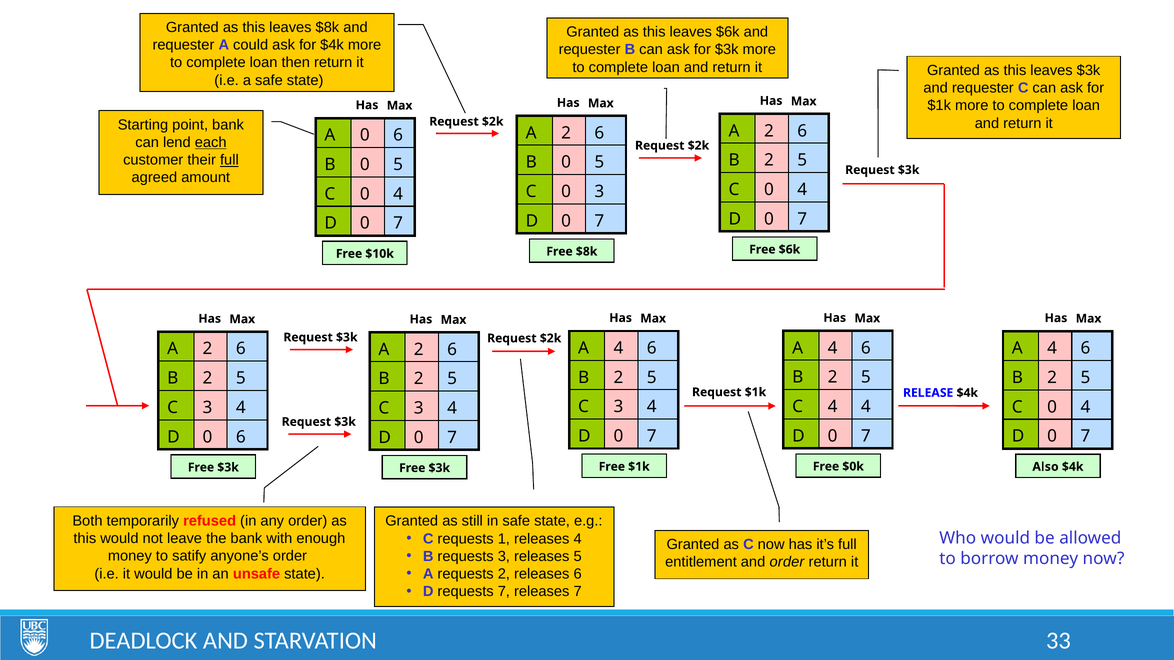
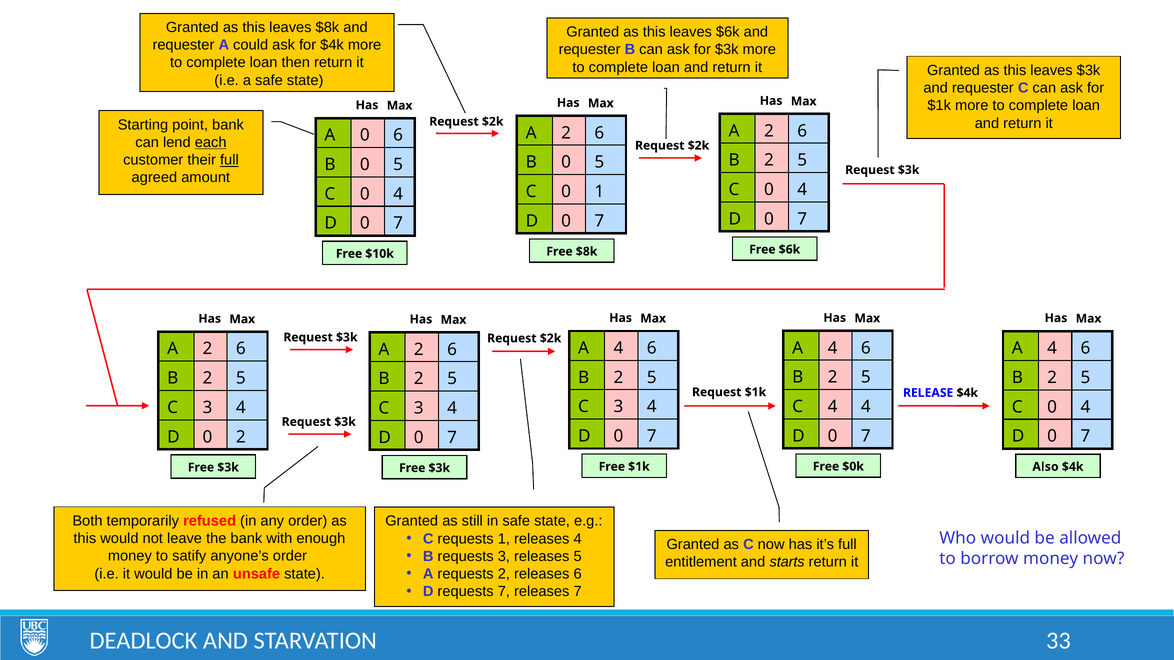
0 3: 3 -> 1 (599, 192)
D 0 6: 6 -> 2 (241, 437)
and order: order -> starts (787, 562)
